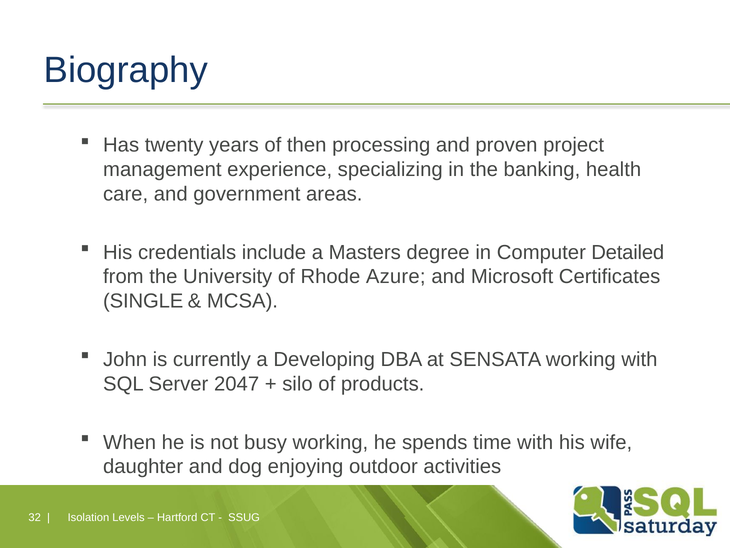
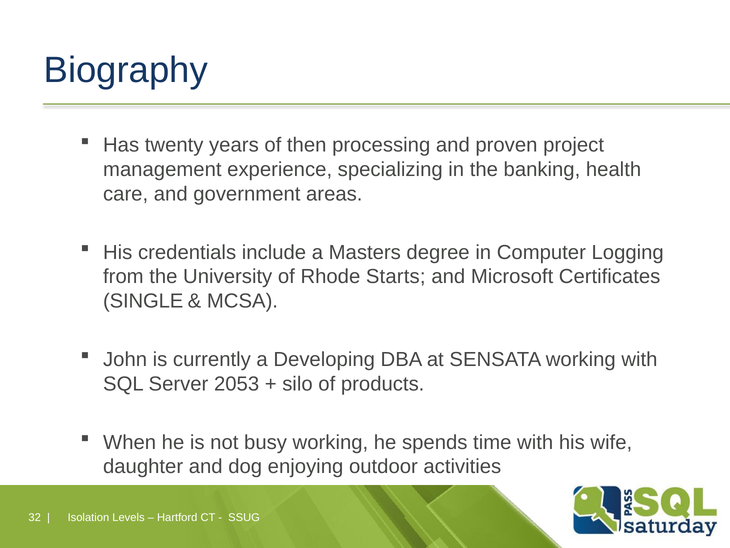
Detailed: Detailed -> Logging (628, 252)
Azure: Azure -> Starts (396, 276)
2047: 2047 -> 2053 (237, 384)
